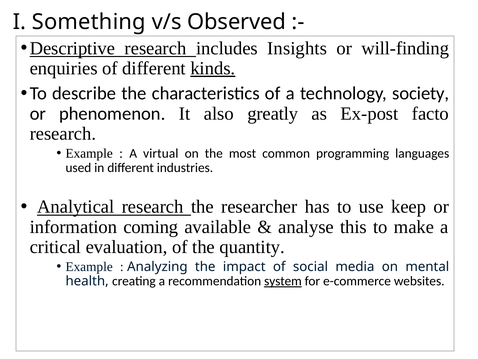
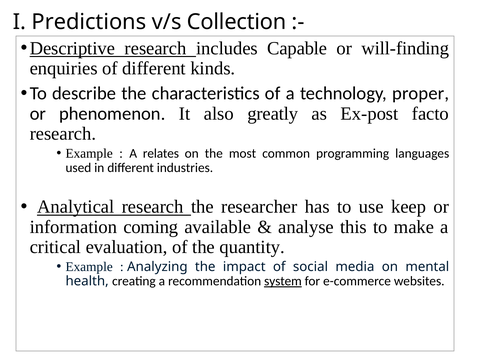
Something: Something -> Predictions (89, 22)
Observed: Observed -> Collection (237, 22)
Insights: Insights -> Capable (297, 48)
kinds underline: present -> none (213, 68)
society: society -> proper (421, 93)
virtual: virtual -> relates (161, 153)
